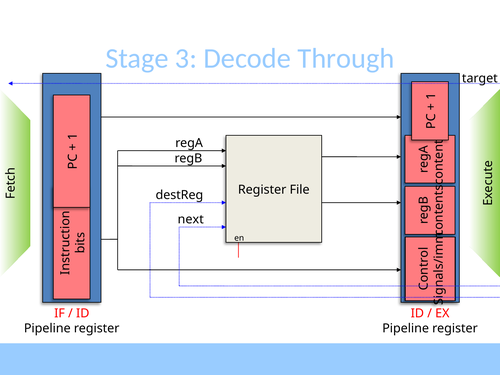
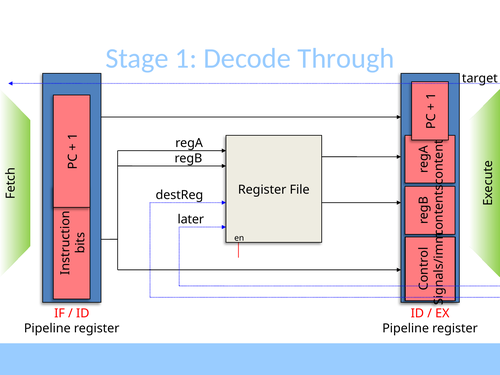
Stage 3: 3 -> 1 (186, 59)
next: next -> later (191, 220)
